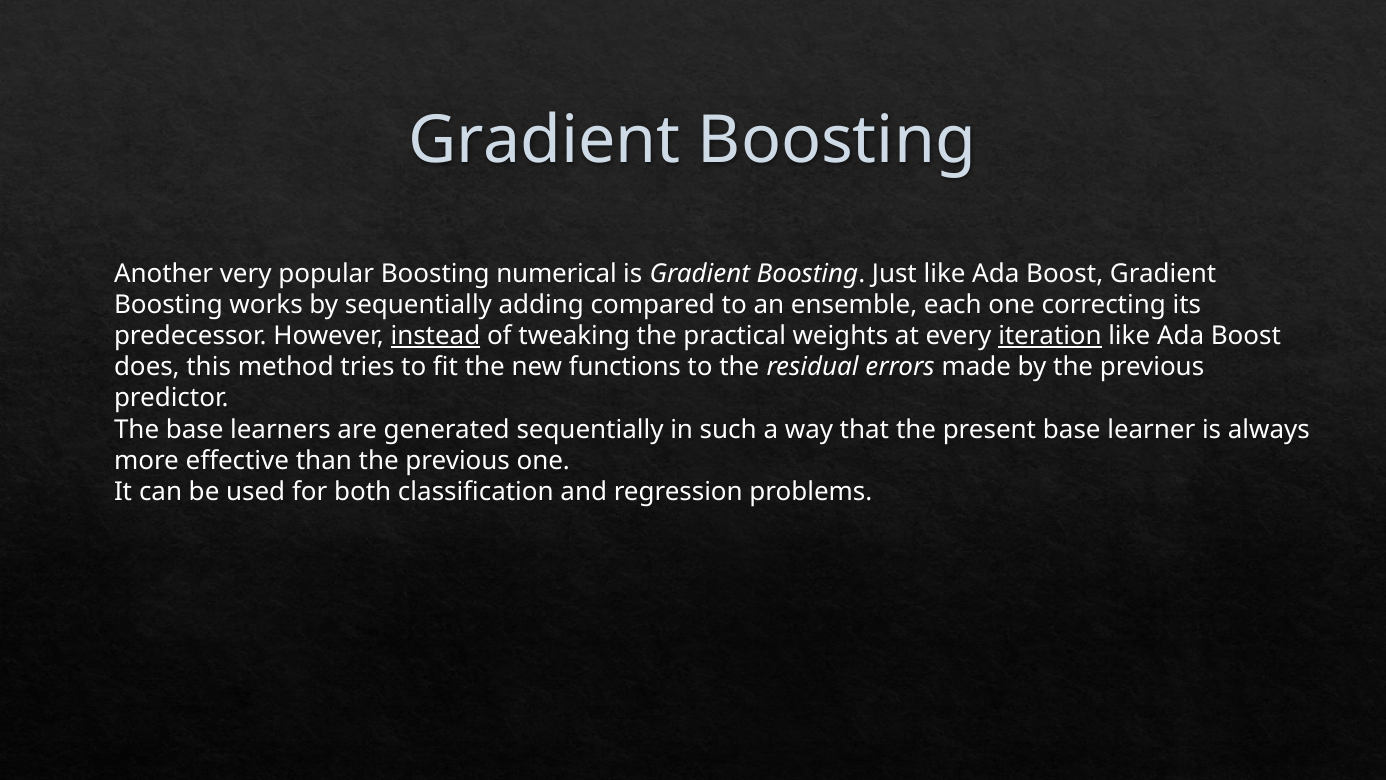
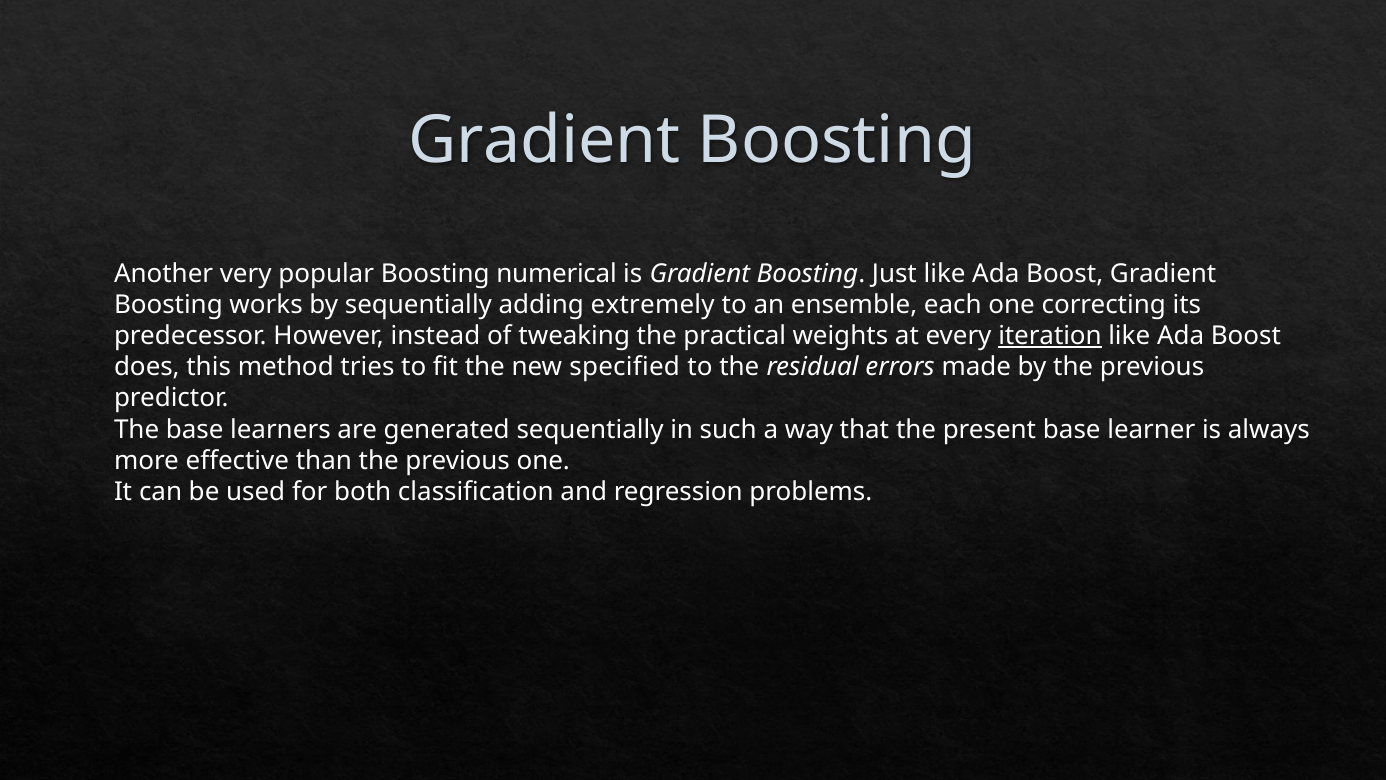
compared: compared -> extremely (653, 304)
instead underline: present -> none (435, 336)
functions: functions -> specified (625, 367)
